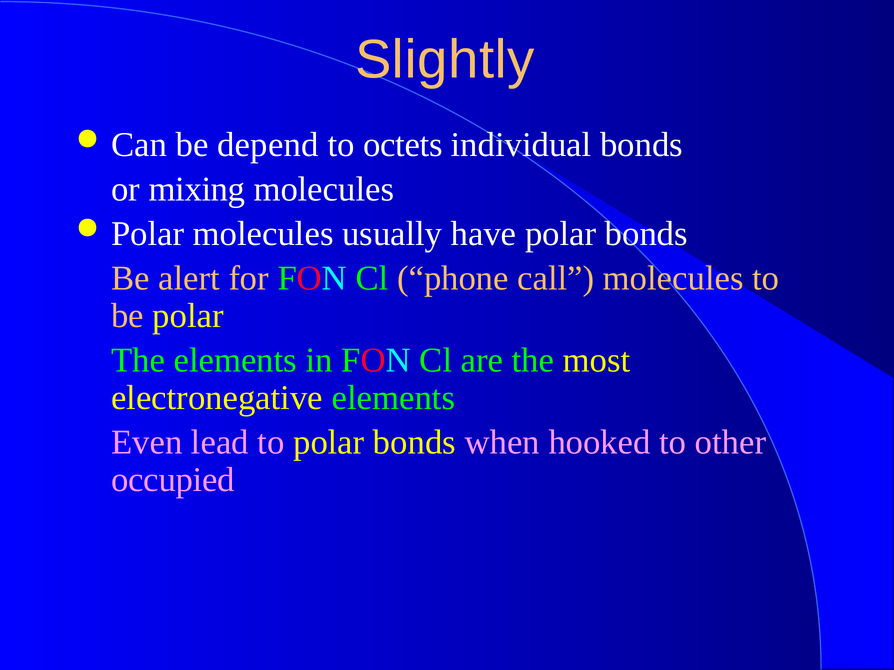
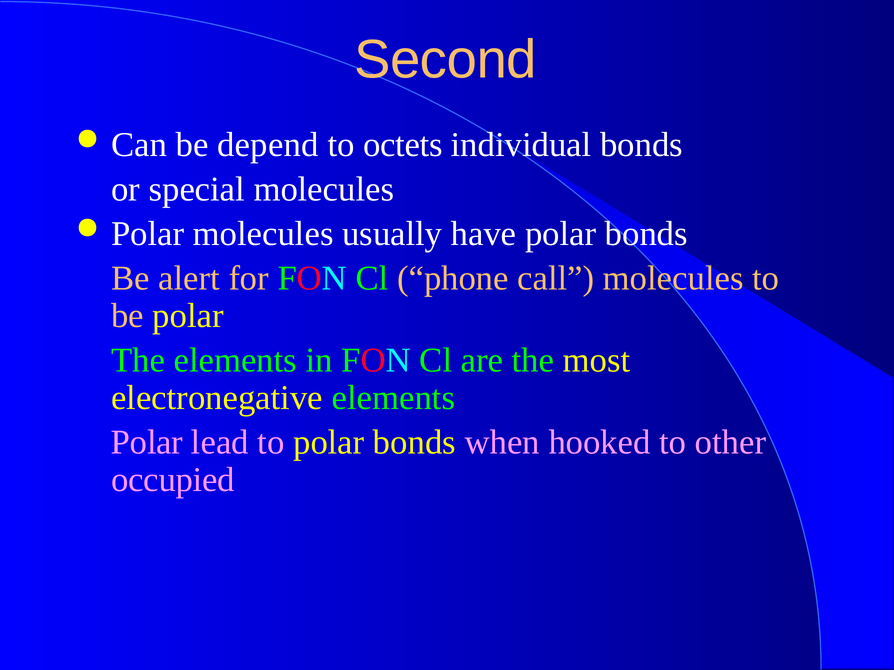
Slightly: Slightly -> Second (445, 60)
mixing: mixing -> special (197, 189)
Even: Even -> Polar (147, 442)
